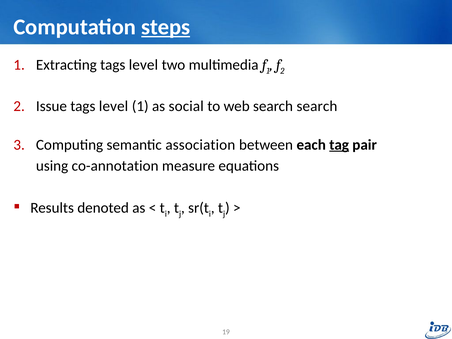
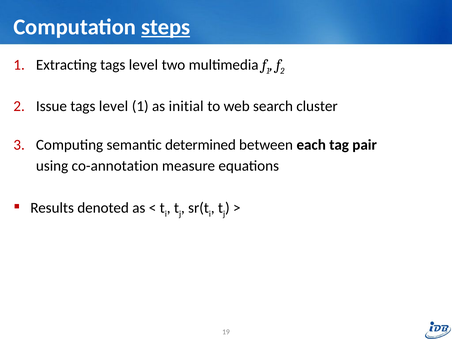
social: social -> initial (186, 106)
search search: search -> cluster (317, 106)
association: association -> determined (200, 145)
tag underline: present -> none (339, 145)
